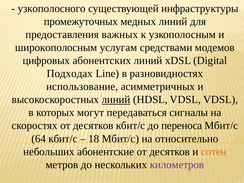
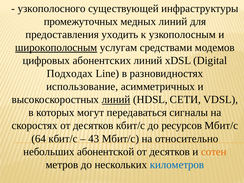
важных: важных -> уходить (120, 35)
широкополосным underline: none -> present (56, 48)
HDSL VDSL: VDSL -> СЕТИ (185, 100)
переноса: переноса -> ресурсов (182, 126)
18: 18 -> 43 (94, 139)
абонентские: абонентские -> абонентской (106, 152)
километров colour: purple -> blue (177, 165)
